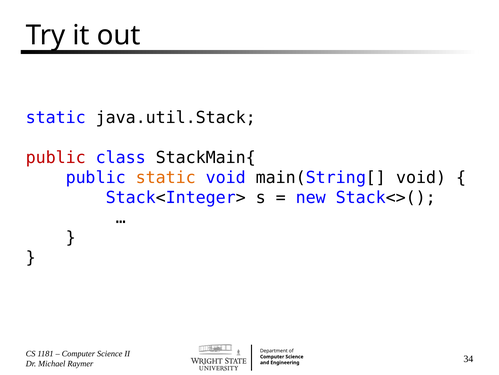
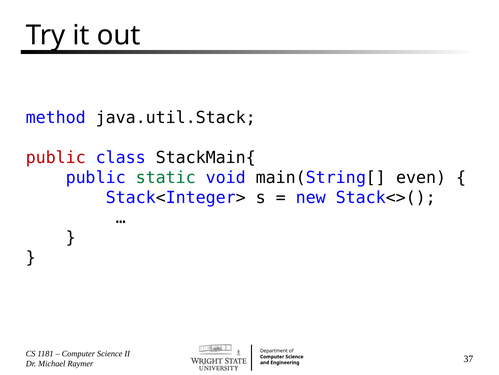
static: static -> method (56, 118)
static colour: orange -> green (166, 177)
main(String[ void: void -> even (421, 177)
34: 34 -> 37 (468, 358)
